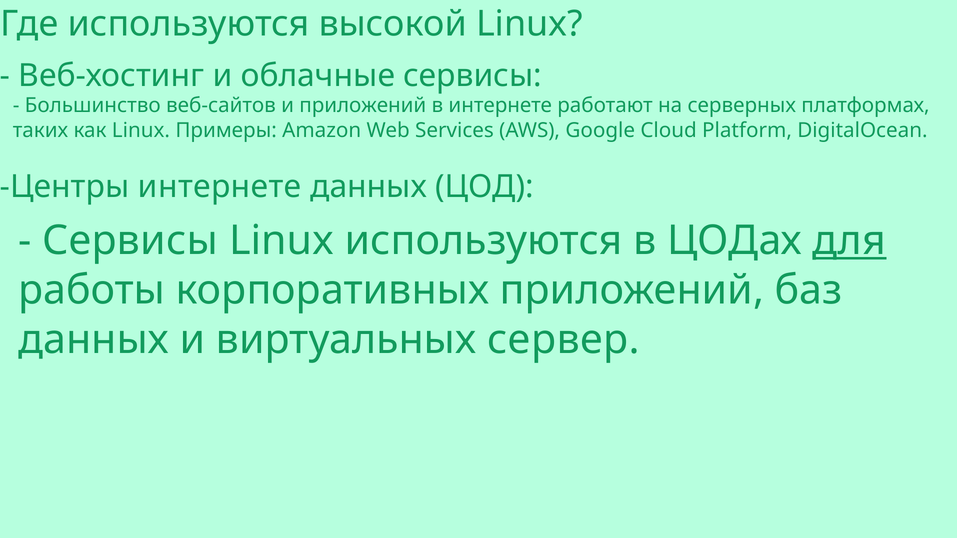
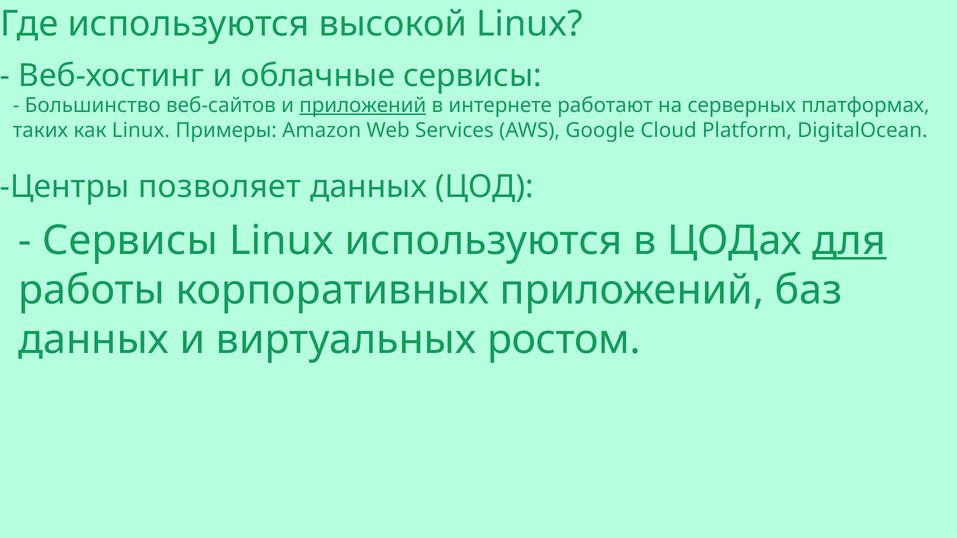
приложений underline: none -> present (363, 106)
Центры интернете: интернете -> позволяет (220, 187)
сервер: сервер -> ростом (564, 340)
